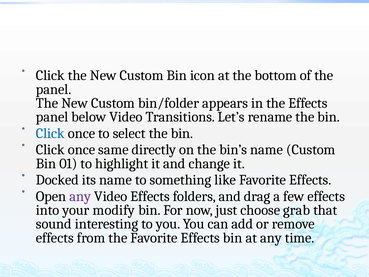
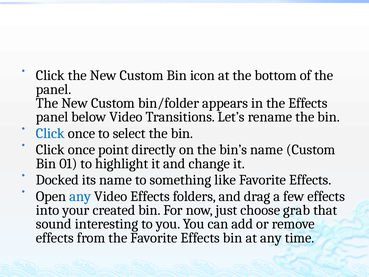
same: same -> point (113, 150)
any colour: purple -> blue (80, 196)
modify: modify -> created (114, 210)
